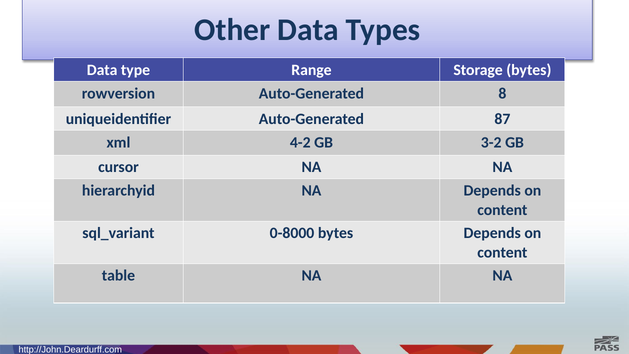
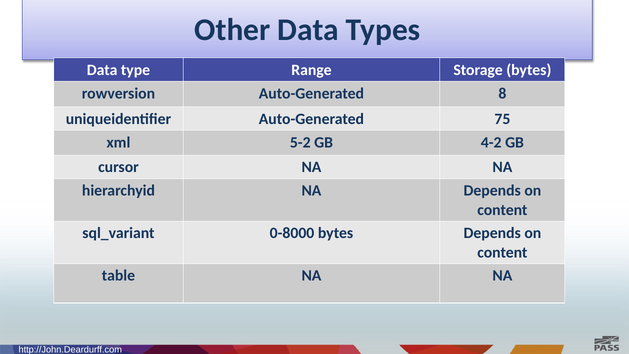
87: 87 -> 75 (502, 119)
4-2: 4-2 -> 5-2 (300, 142)
3-2: 3-2 -> 4-2 (491, 142)
